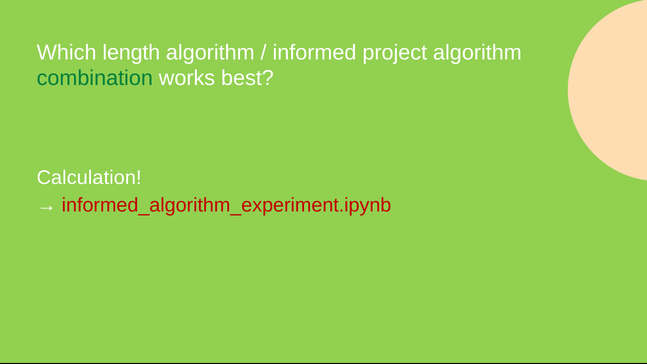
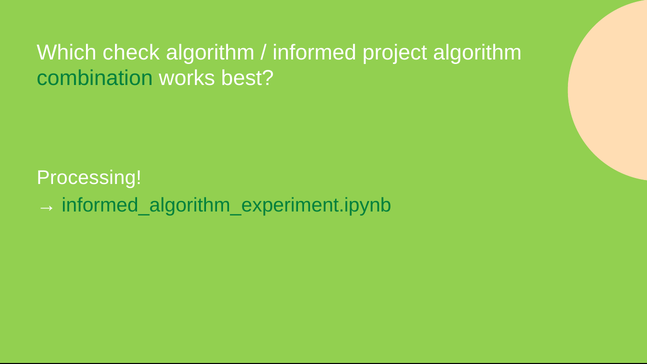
length: length -> check (131, 52)
Calculation: Calculation -> Processing (89, 178)
informed_algorithm_experiment.ipynb colour: red -> green (227, 205)
